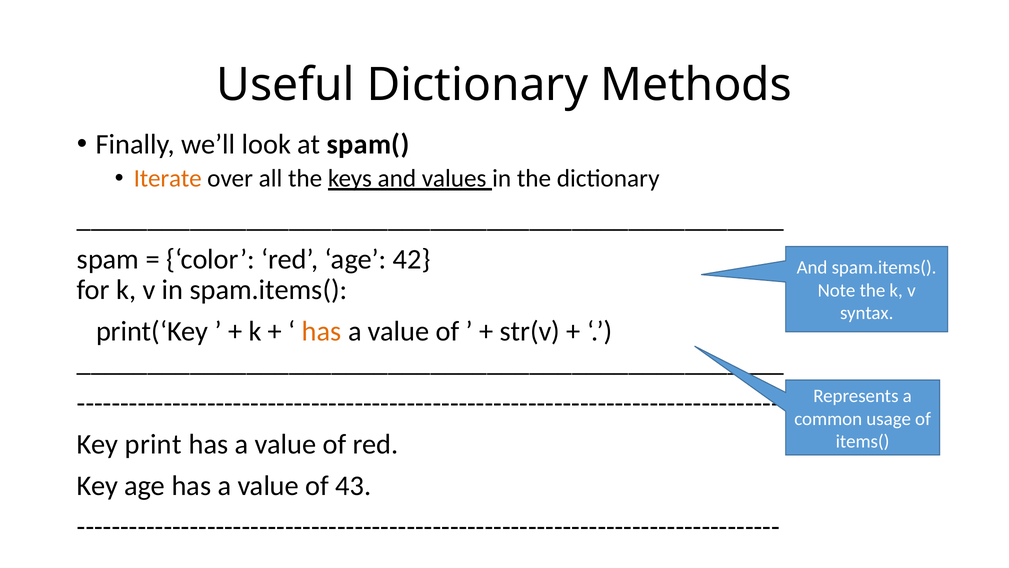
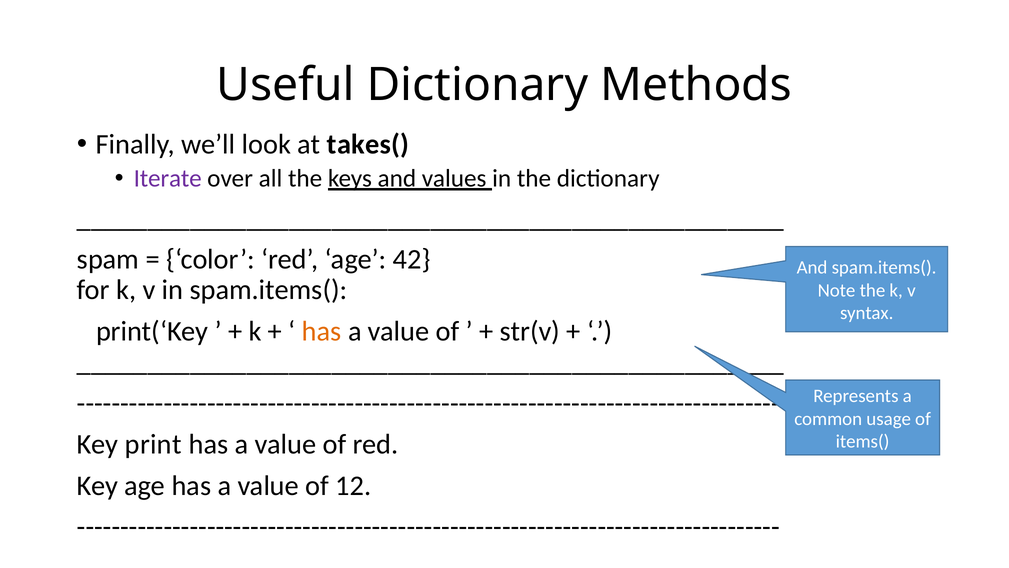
spam(: spam( -> takes( (368, 144)
Iterate colour: orange -> purple (168, 178)
43: 43 -> 12 (353, 485)
